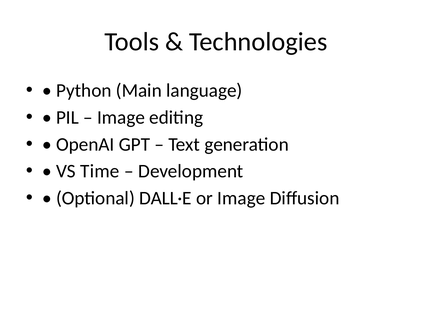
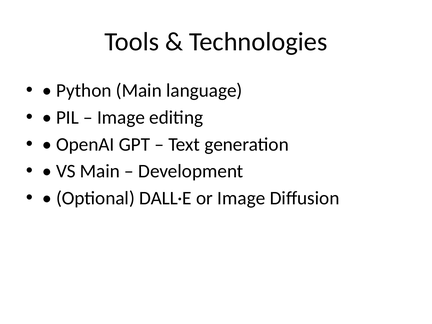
VS Time: Time -> Main (100, 171)
